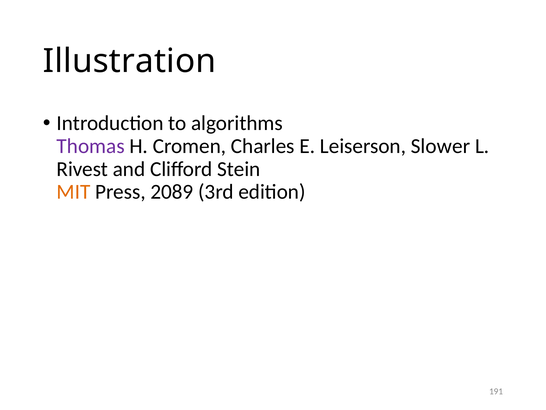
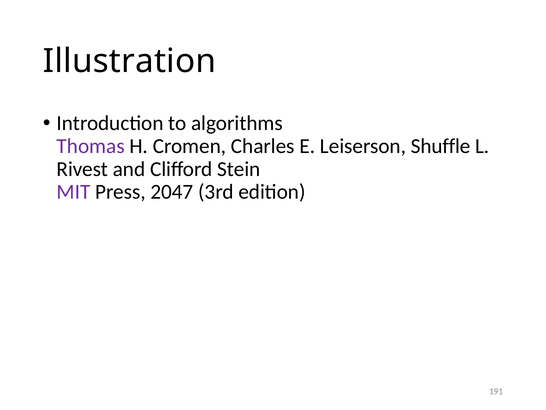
Slower: Slower -> Shuffle (441, 146)
MIT colour: orange -> purple (74, 192)
2089: 2089 -> 2047 (172, 192)
